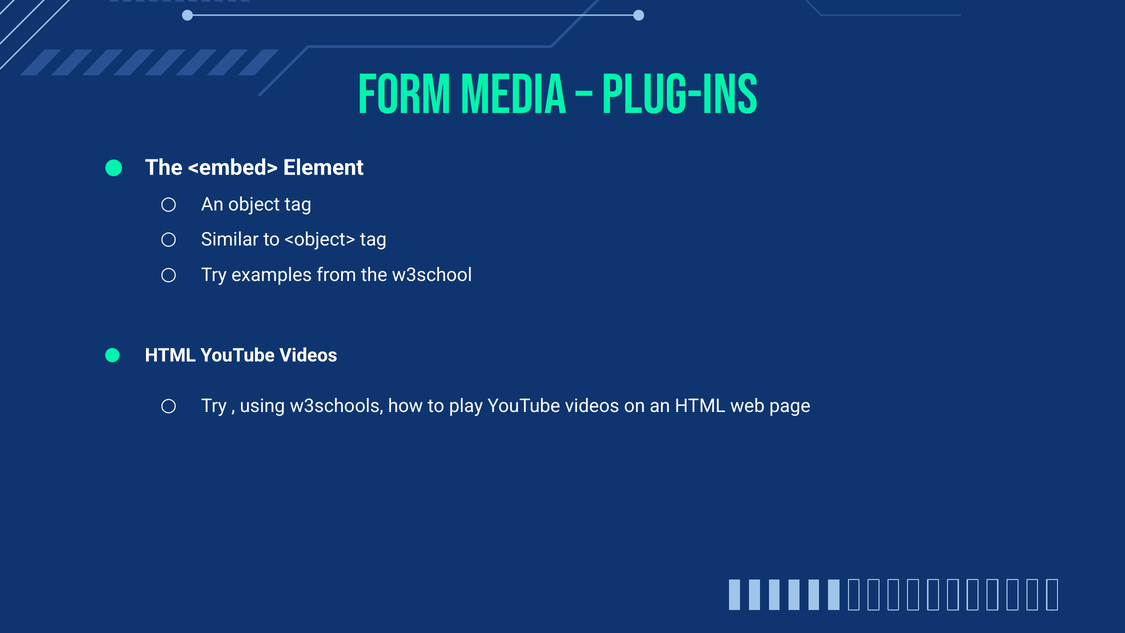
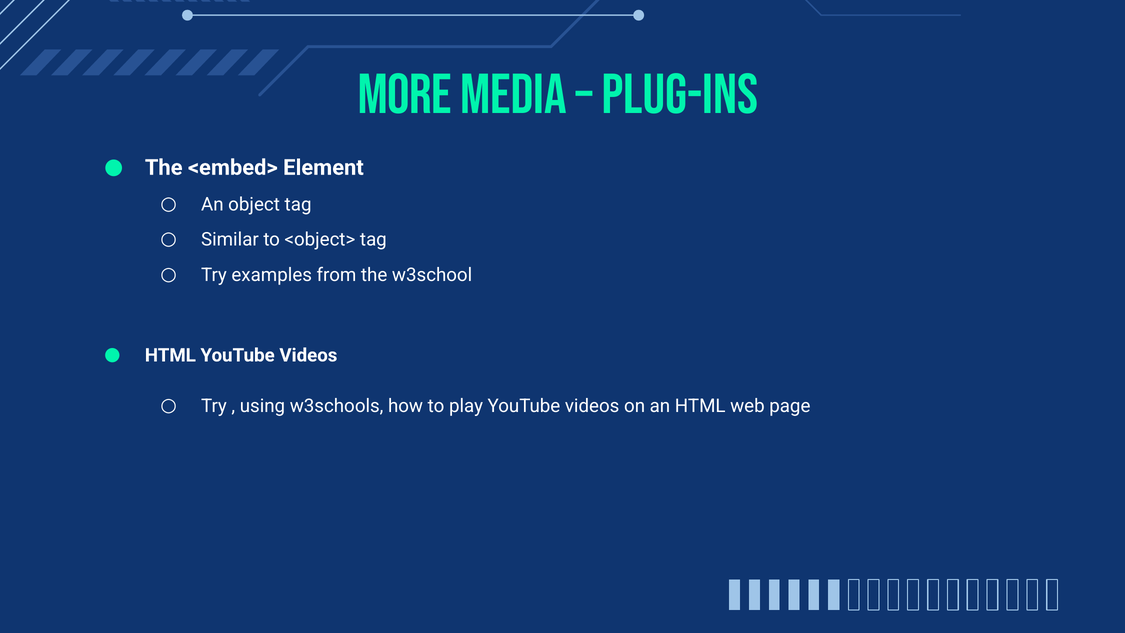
FORM: FORM -> MORE (405, 95)
